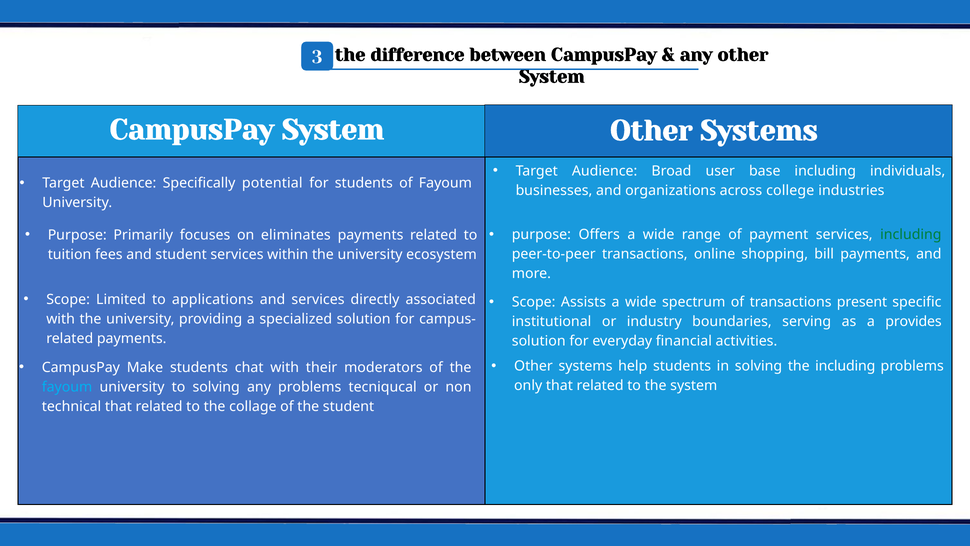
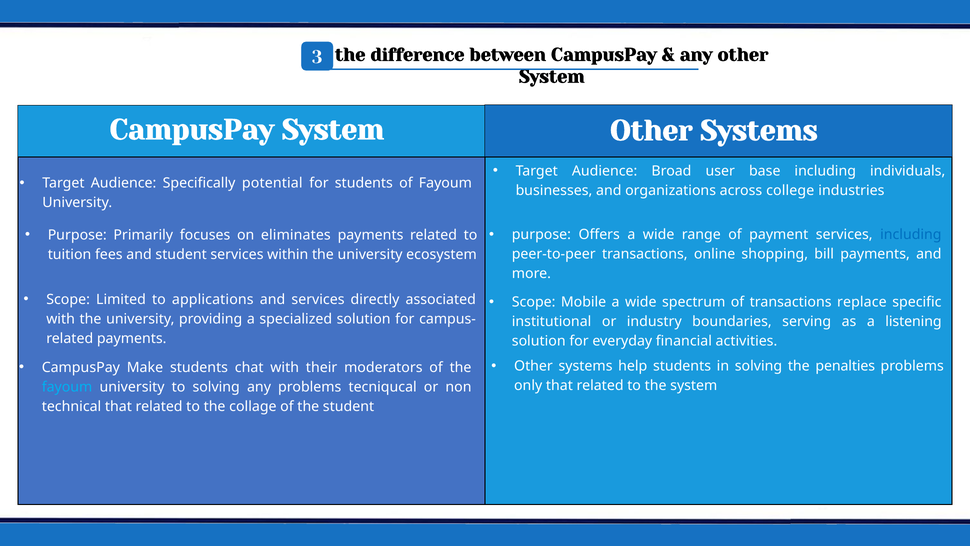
including colour: green -> blue (911, 235)
Assists: Assists -> Mobile (584, 302)
present: present -> replace (862, 302)
provides: provides -> listening (914, 322)
the including: including -> penalties (845, 366)
